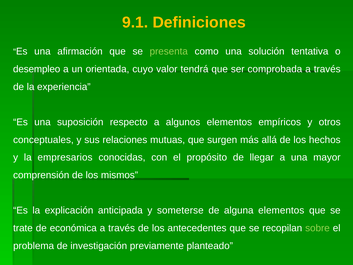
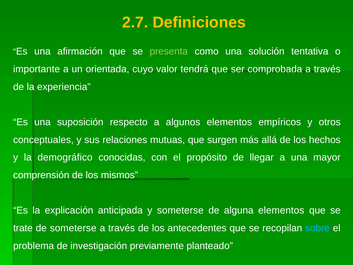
9.1: 9.1 -> 2.7 (135, 22)
desempleo: desempleo -> importante (37, 69)
empresarios: empresarios -> demográfico (65, 157)
de económica: económica -> someterse (73, 228)
sobre colour: light green -> light blue (317, 228)
